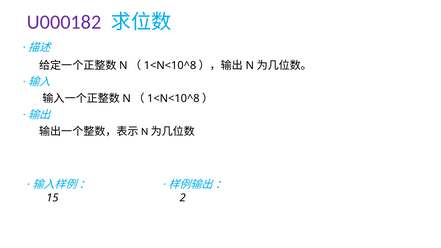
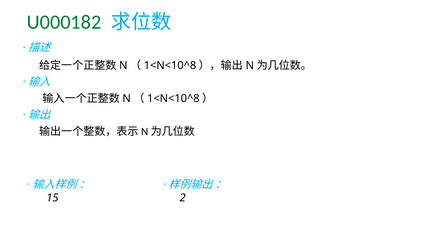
U000182 colour: purple -> green (64, 22)
